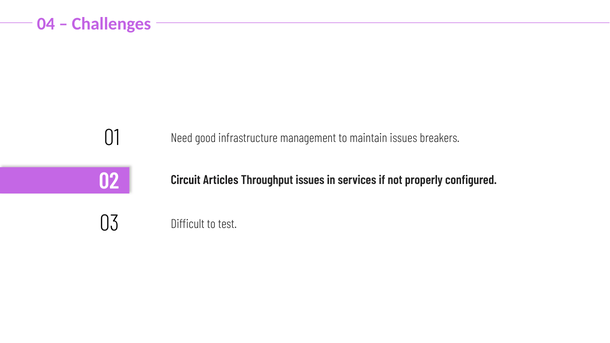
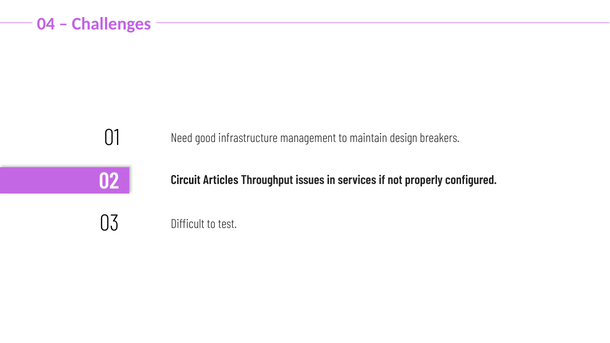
maintain issues: issues -> design (404, 138)
